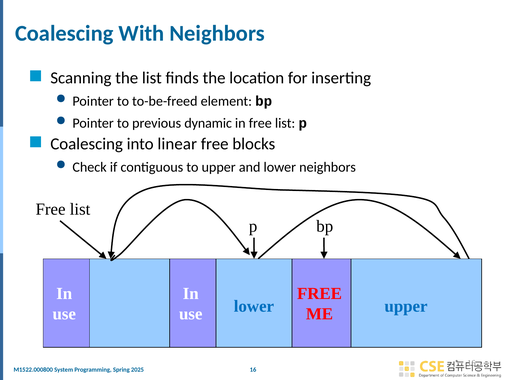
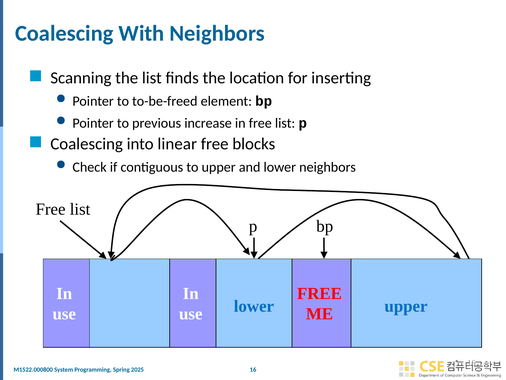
dynamic: dynamic -> increase (208, 123)
